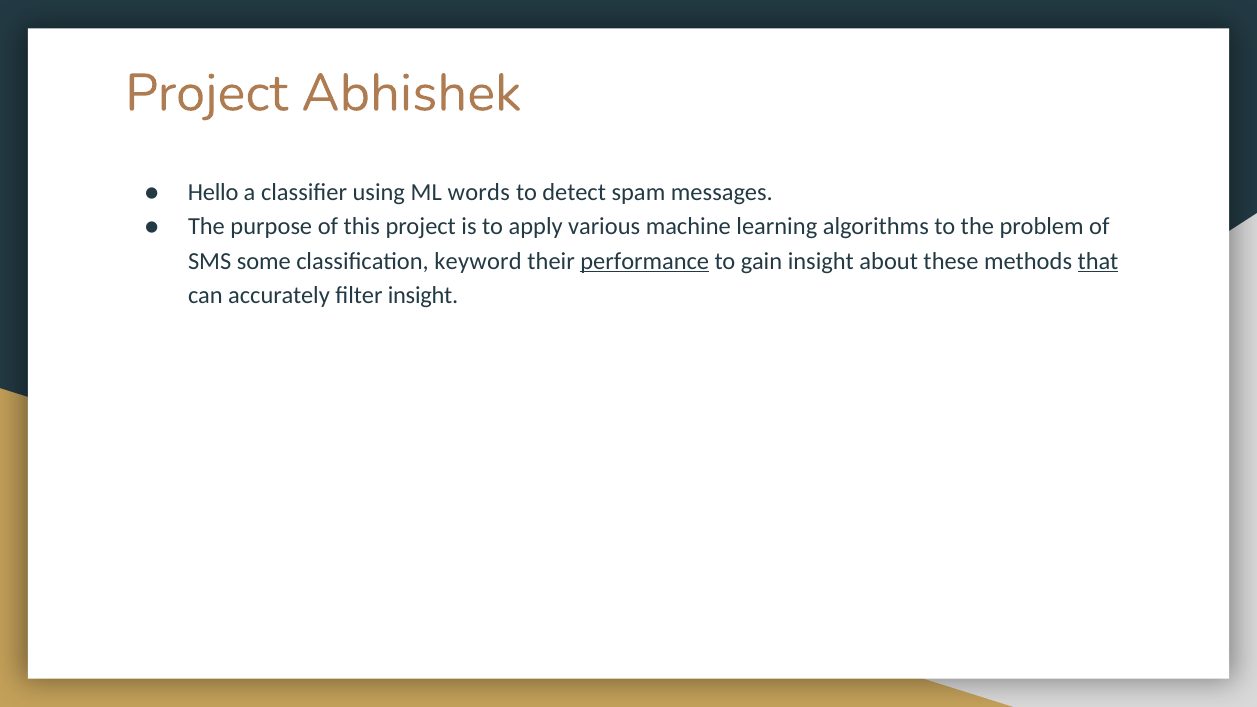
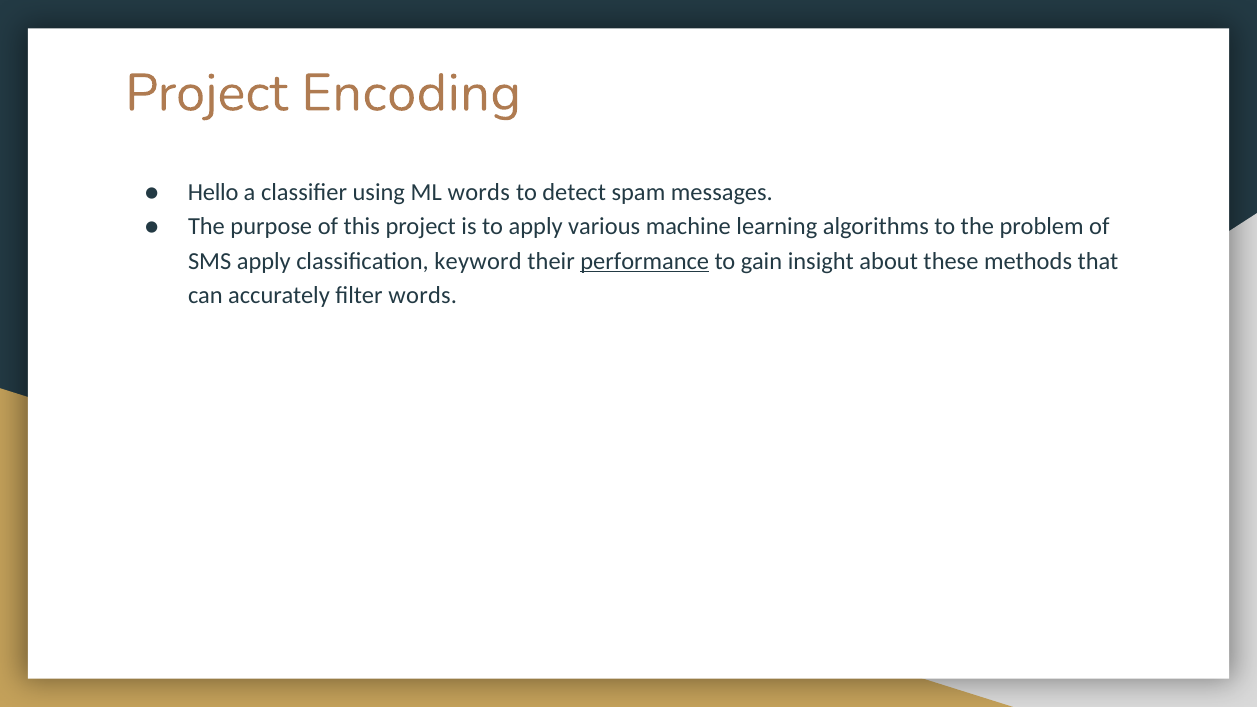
Abhishek: Abhishek -> Encoding (411, 93)
SMS some: some -> apply (264, 261)
that underline: present -> none (1098, 261)
filter insight: insight -> words (423, 295)
